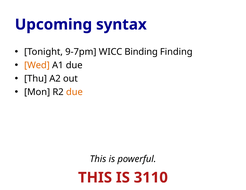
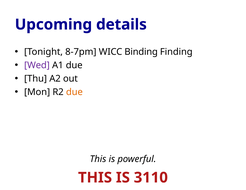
syntax: syntax -> details (121, 25)
9-7pm: 9-7pm -> 8-7pm (81, 52)
Wed colour: orange -> purple (37, 65)
